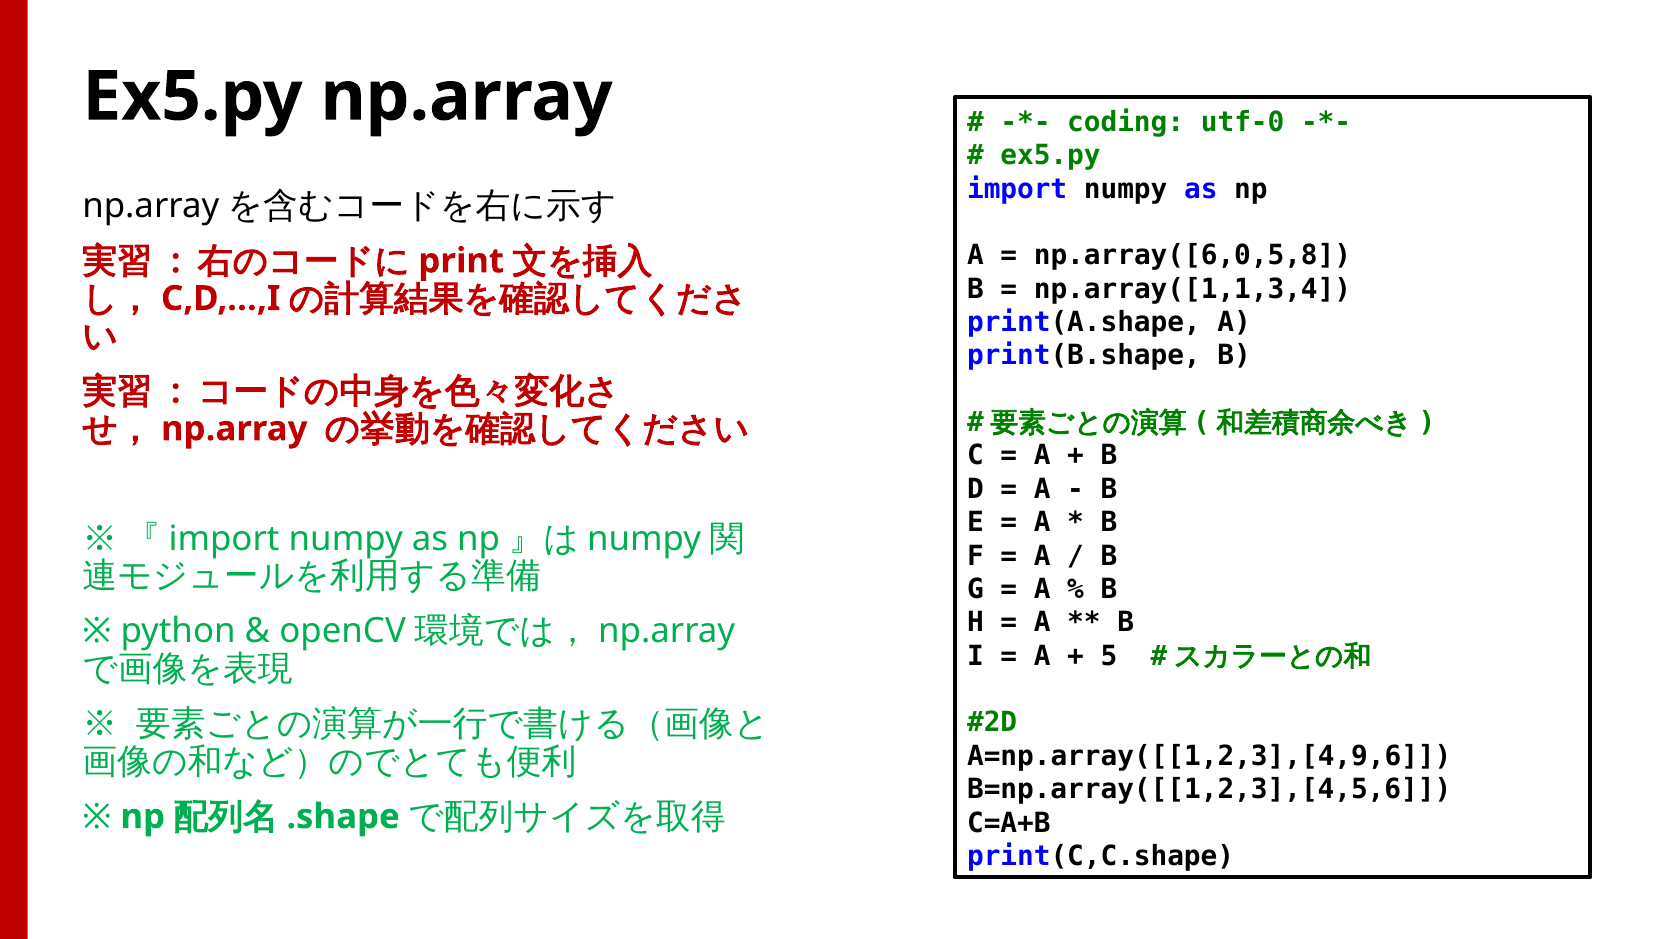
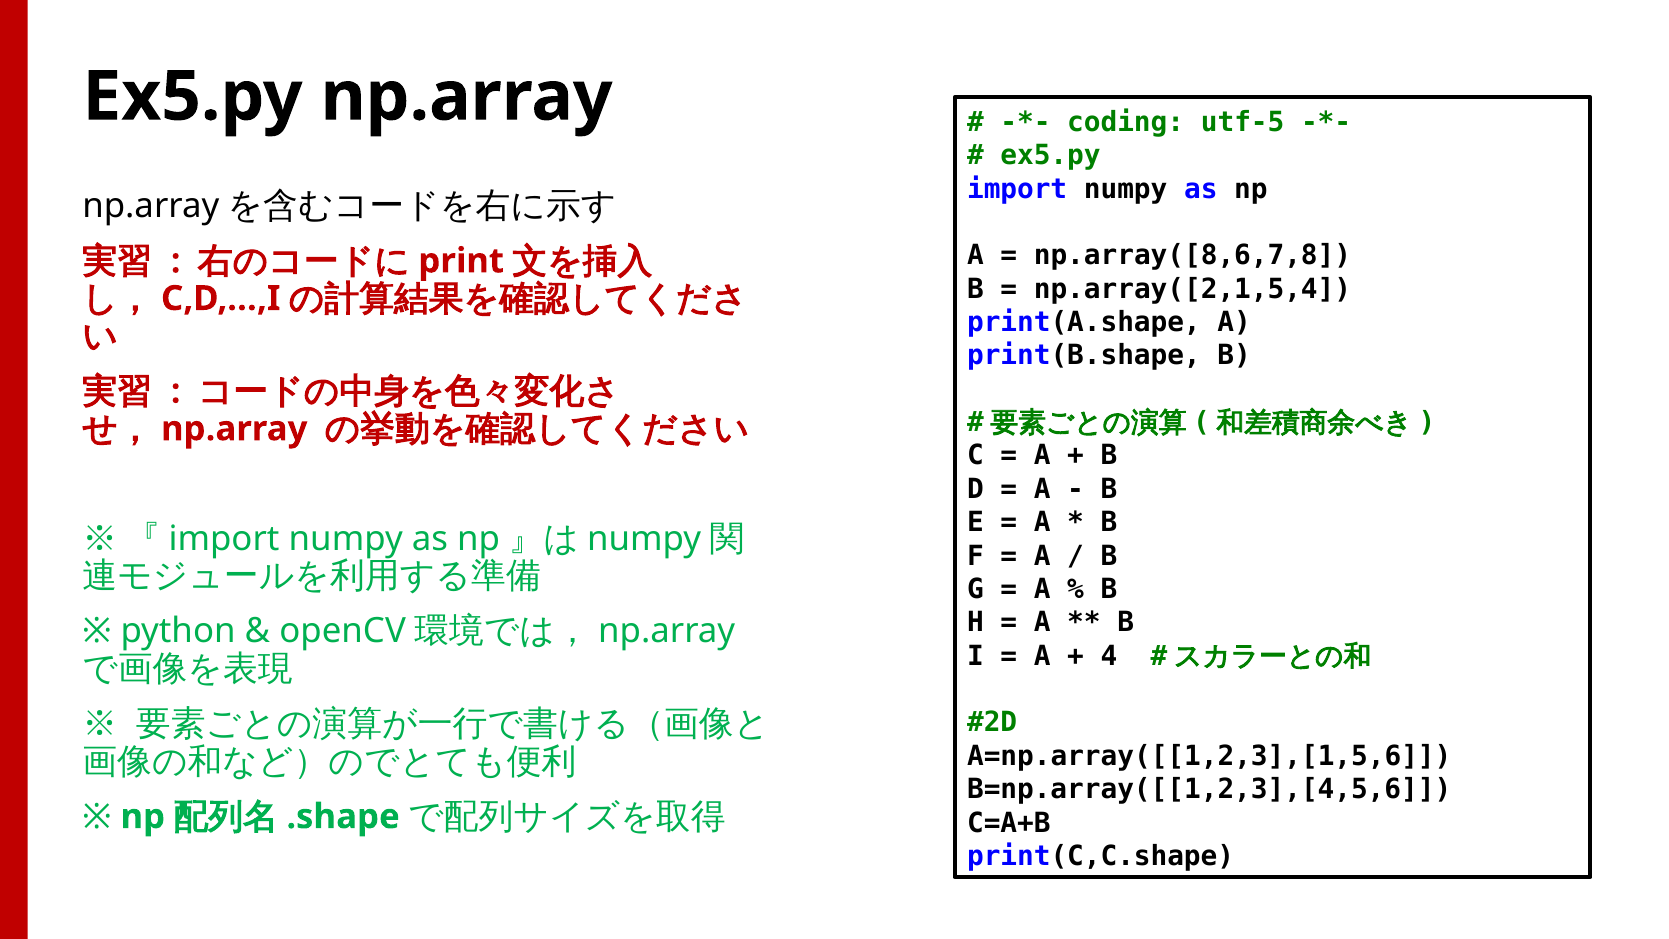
utf-0: utf-0 -> utf-5 (1243, 122)
np.array([6,0,5,8: np.array([6,0,5,8 -> np.array([8,6,7,8 (1192, 256)
np.array([1,1,3,4: np.array([1,1,3,4 -> np.array([2,1,5,4 (1192, 289)
5: 5 -> 4 (1109, 656)
A=np.array([[1,2,3],[4,9,6: A=np.array([[1,2,3],[4,9,6 -> A=np.array([[1,2,3],[1,5,6 (1209, 756)
